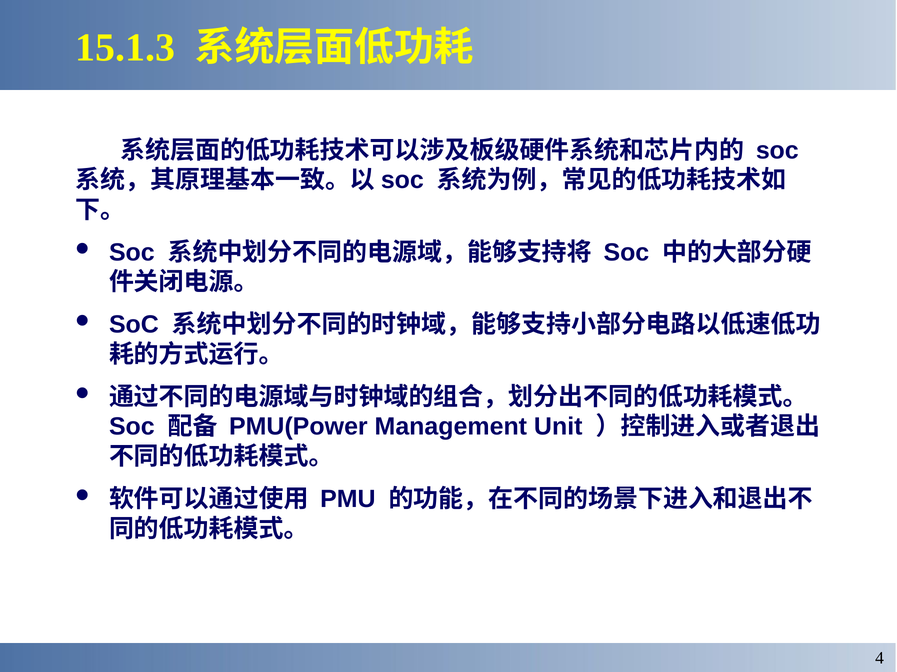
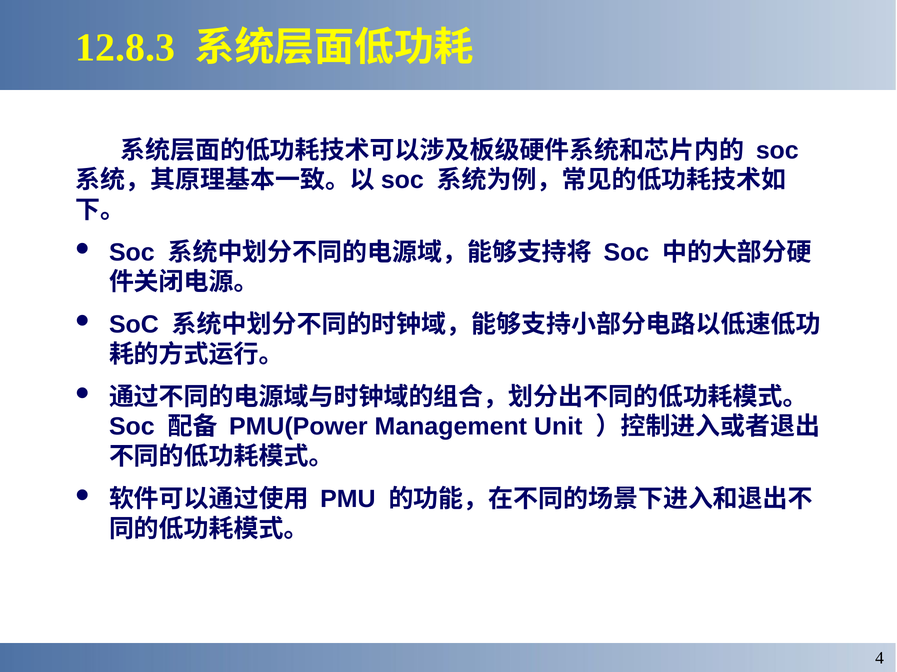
15.1.3: 15.1.3 -> 12.8.3 (125, 48)
